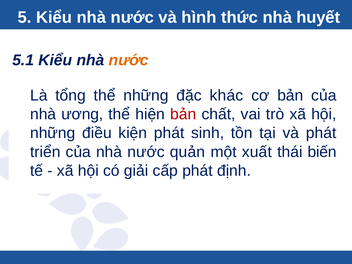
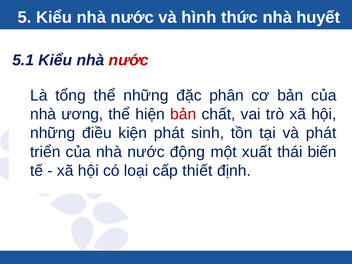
nước colour: orange -> red (129, 60)
khác: khác -> phân (227, 96)
quản: quản -> động (187, 152)
giải: giải -> loại (136, 171)
cấp phát: phát -> thiết (197, 171)
